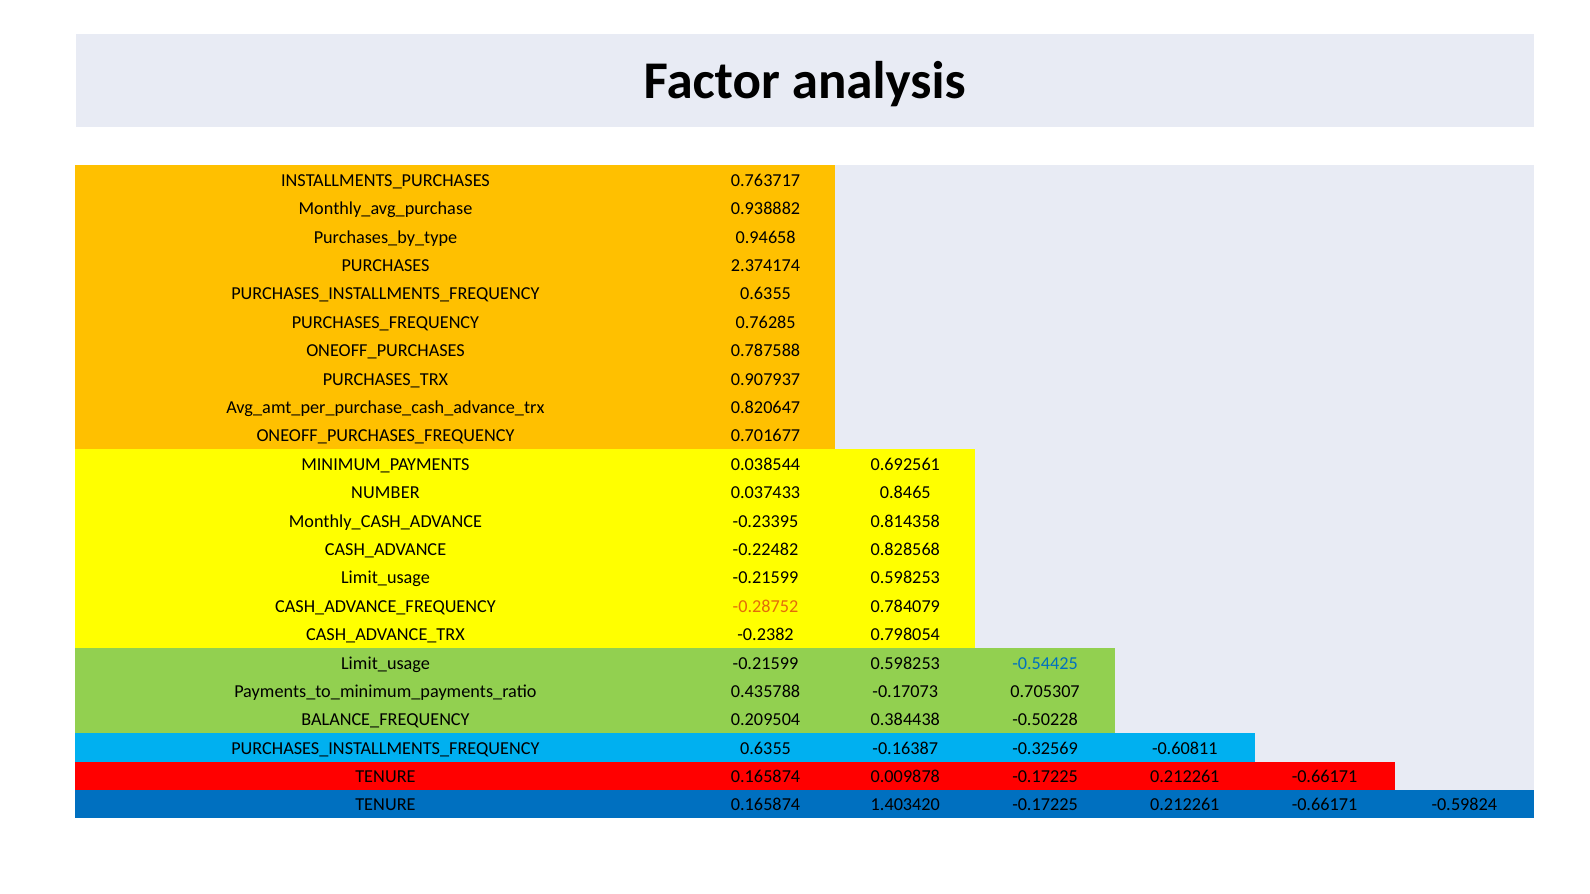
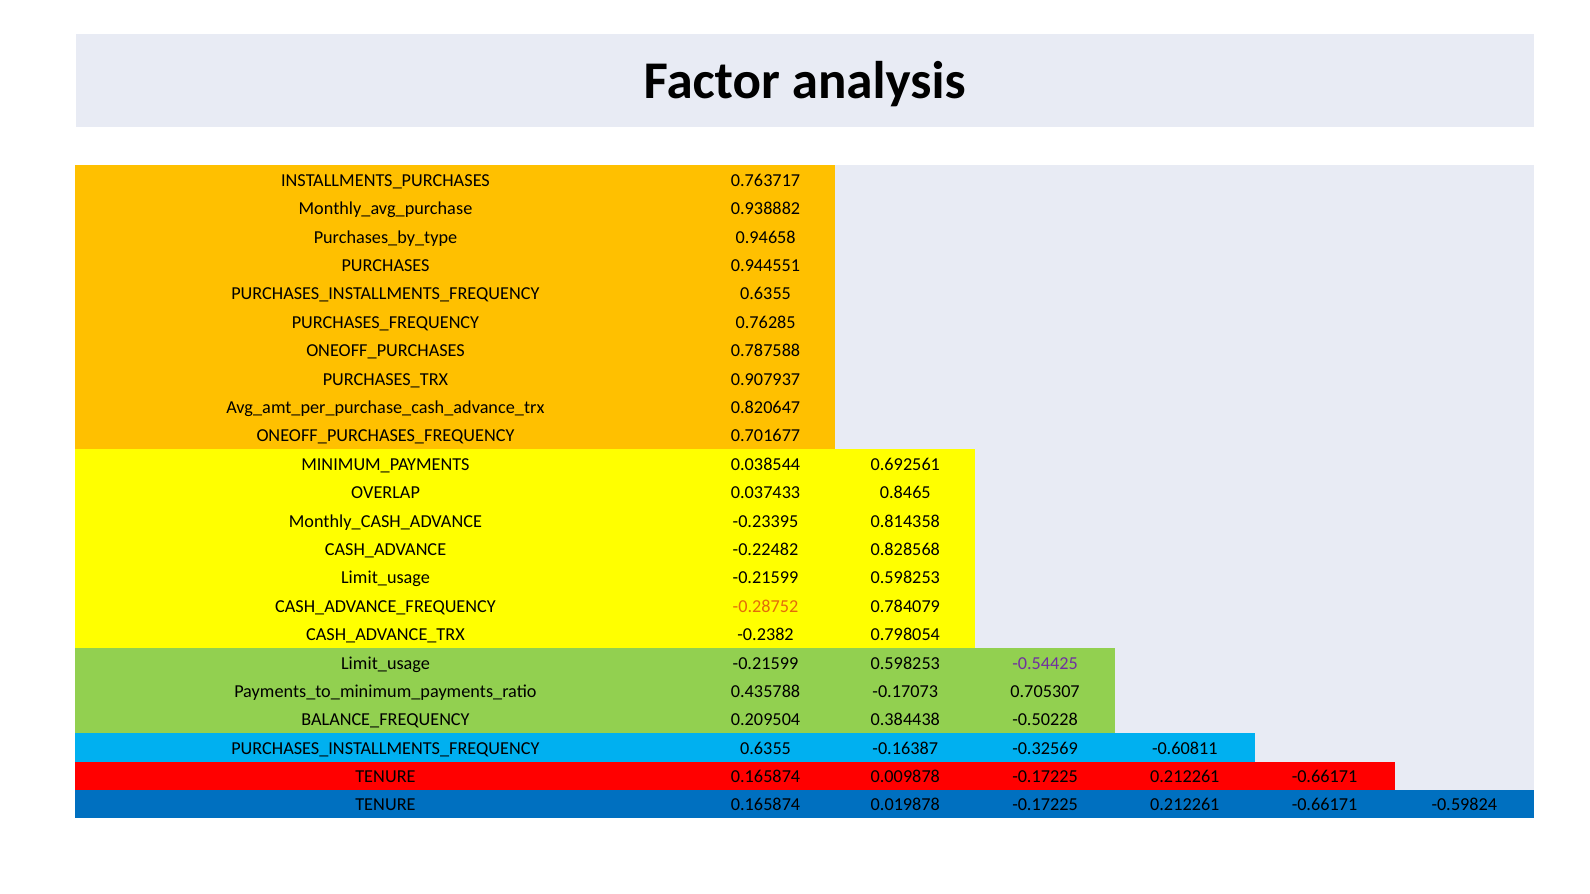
2.374174: 2.374174 -> 0.944551 (766, 266)
NUMBER: NUMBER -> OVERLAP (386, 493)
-0.54425 colour: blue -> purple (1045, 663)
1.403420: 1.403420 -> 0.019878 (905, 805)
